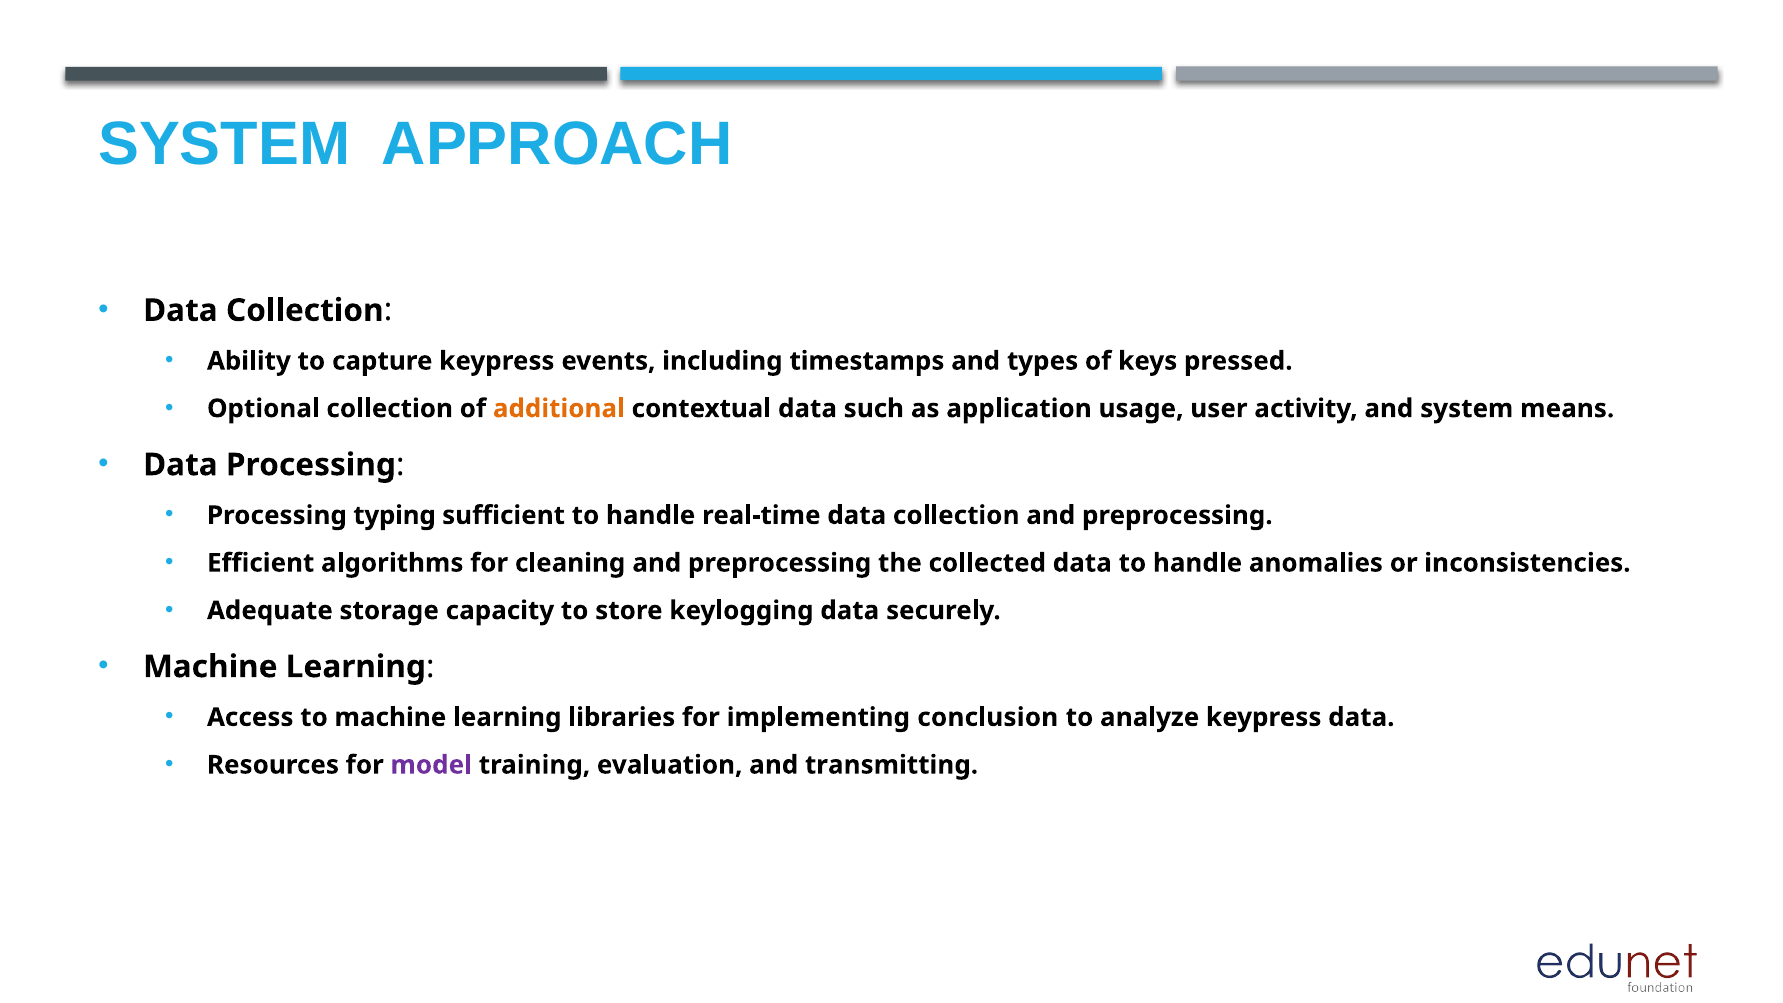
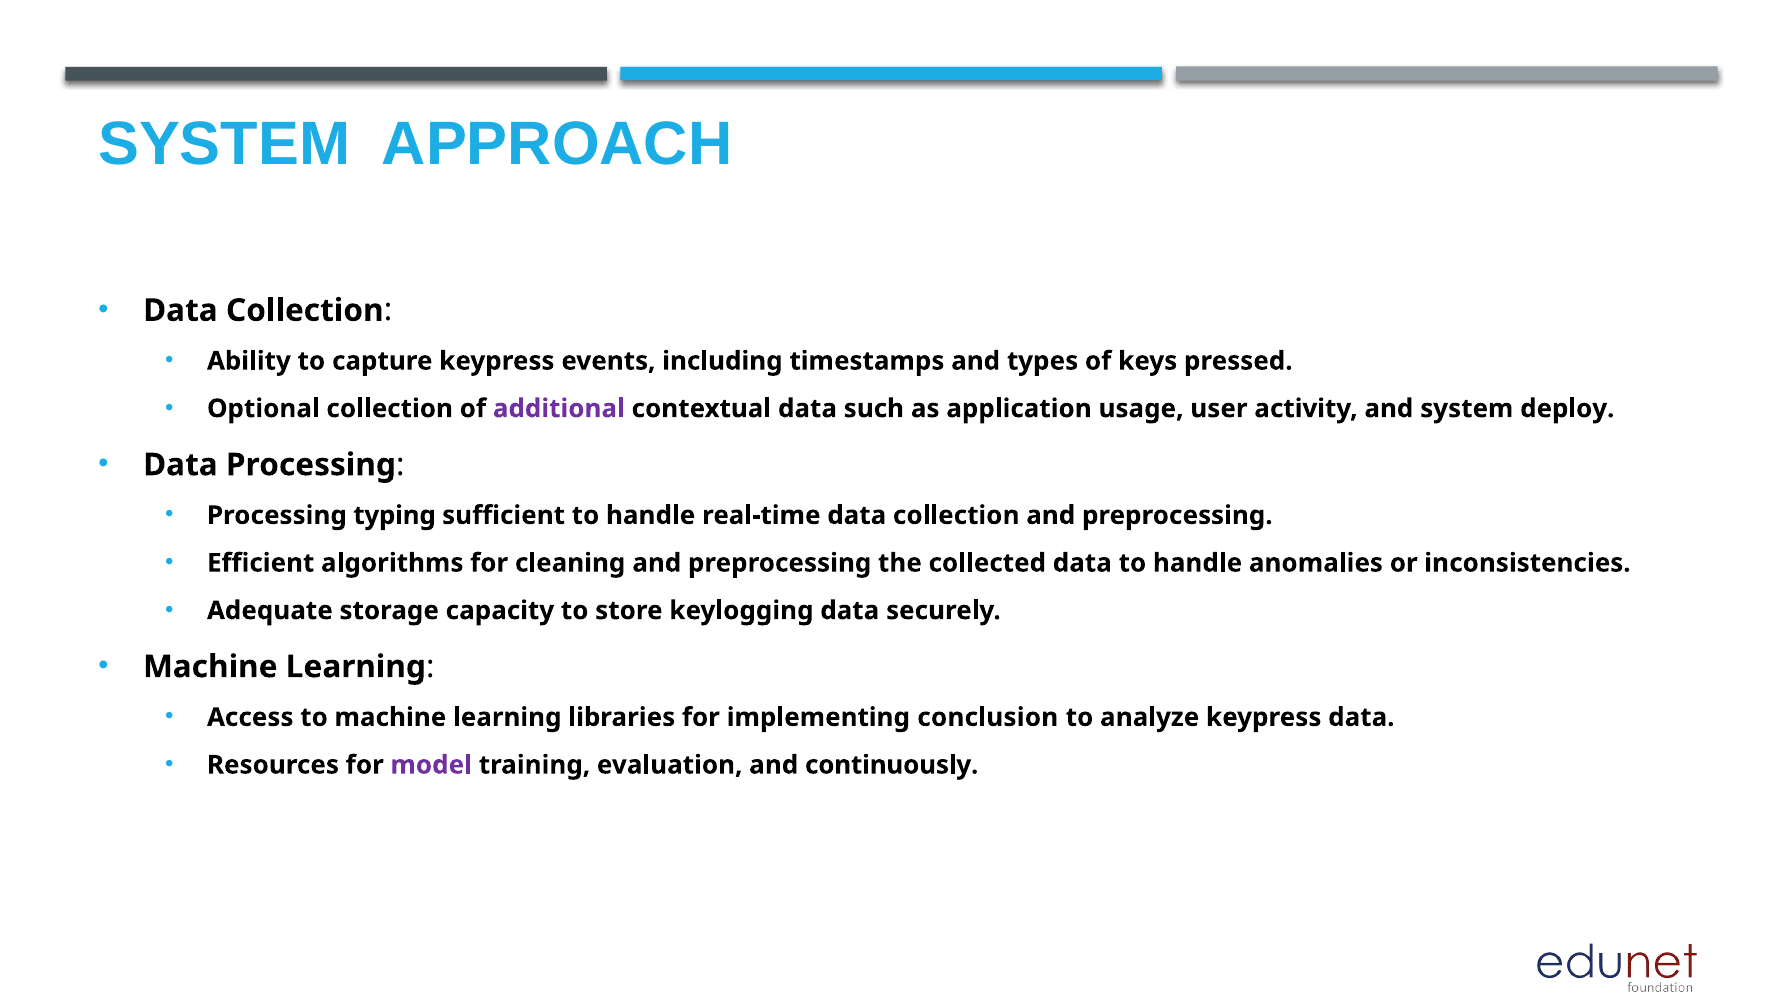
additional colour: orange -> purple (559, 409)
means: means -> deploy (1567, 409)
transmitting: transmitting -> continuously (892, 765)
